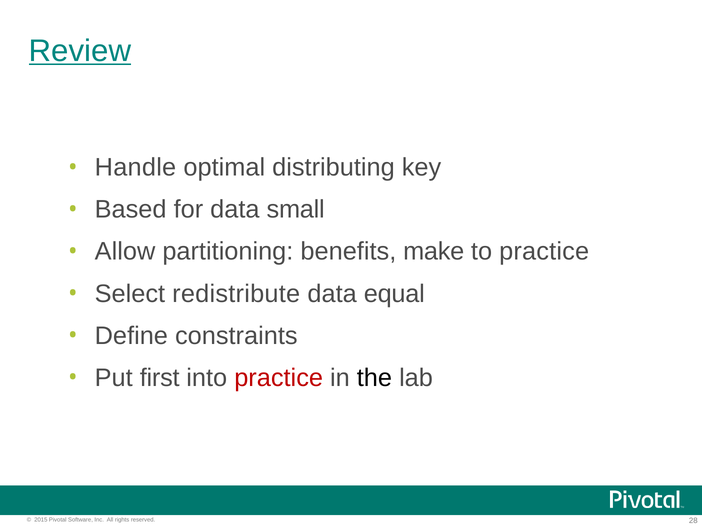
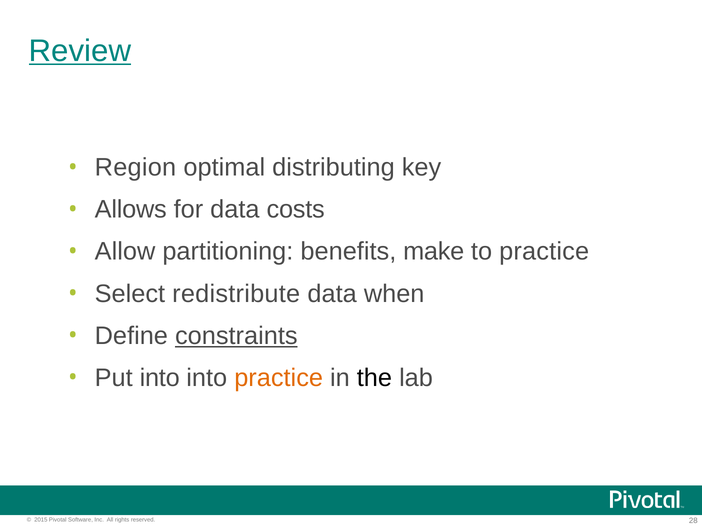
Handle: Handle -> Region (135, 168)
Based: Based -> Allows (131, 210)
small: small -> costs (296, 210)
equal: equal -> when (394, 294)
constraints underline: none -> present (236, 336)
Put first: first -> into (160, 378)
practice colour: red -> orange (279, 378)
